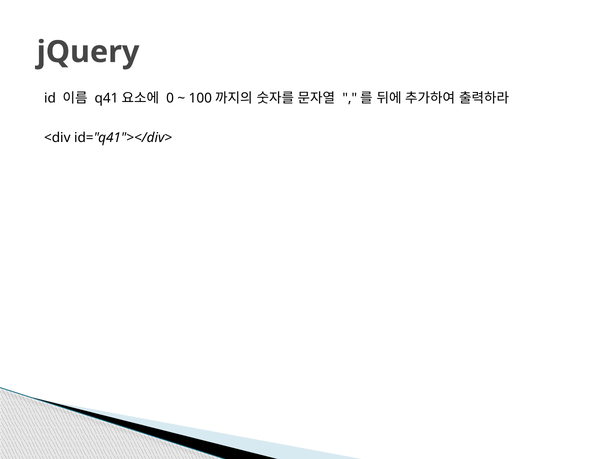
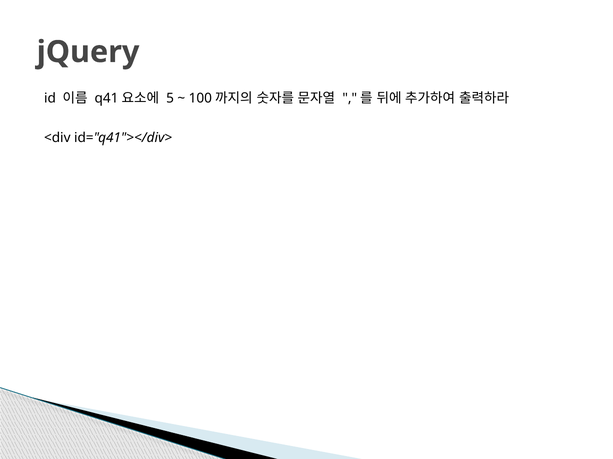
0: 0 -> 5 (170, 98)
